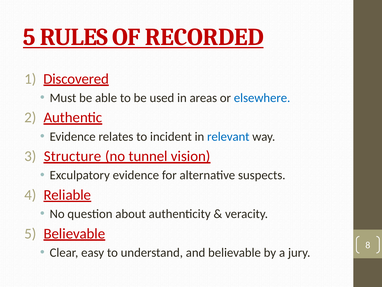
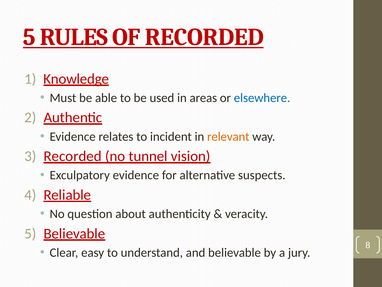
Discovered: Discovered -> Knowledge (76, 79)
relevant colour: blue -> orange (228, 136)
Structure: Structure -> Recorded (73, 156)
